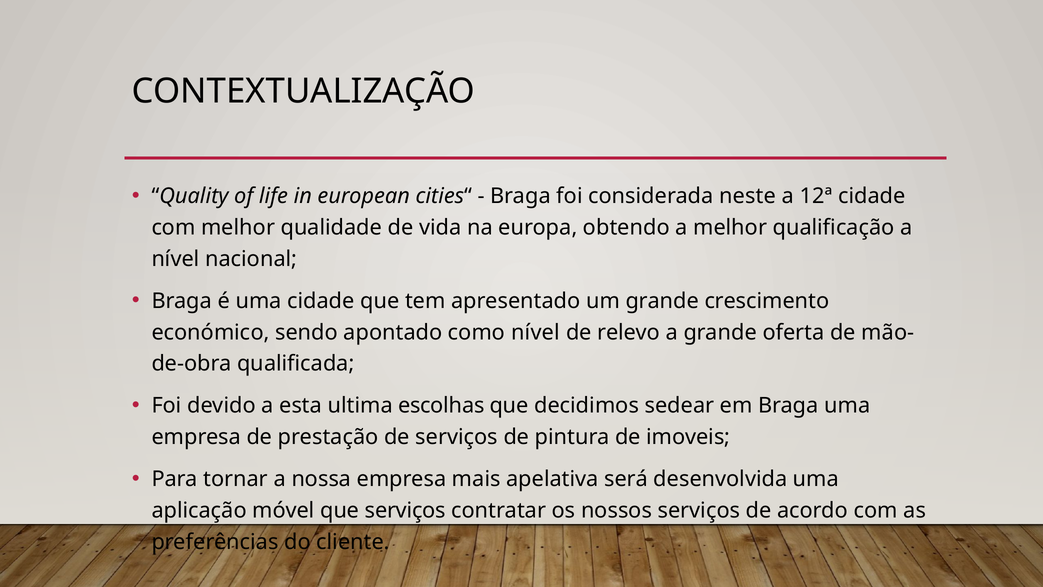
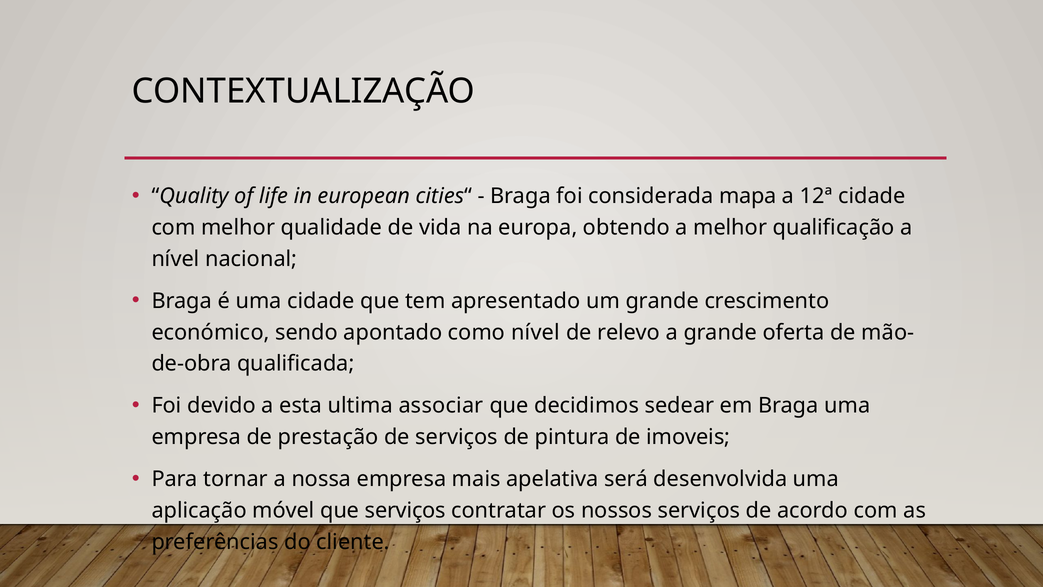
neste: neste -> mapa (748, 196)
escolhas: escolhas -> associar (441, 406)
